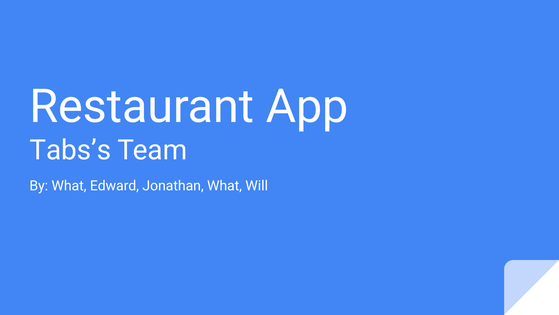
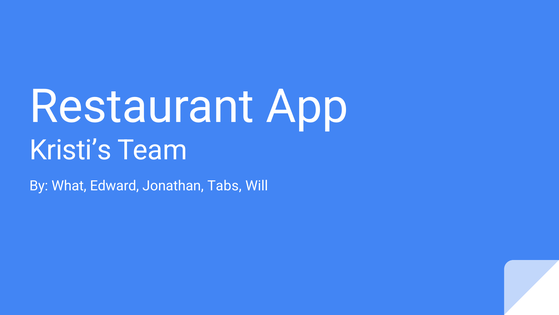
Tabs’s: Tabs’s -> Kristi’s (70, 150)
Jonathan What: What -> Tabs (224, 185)
